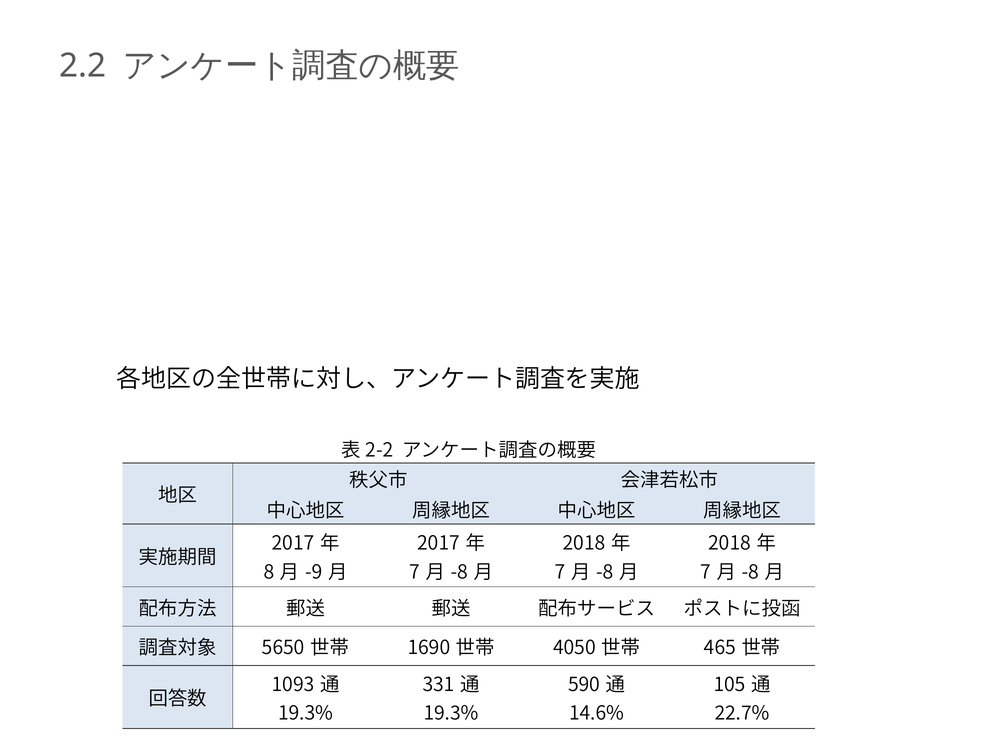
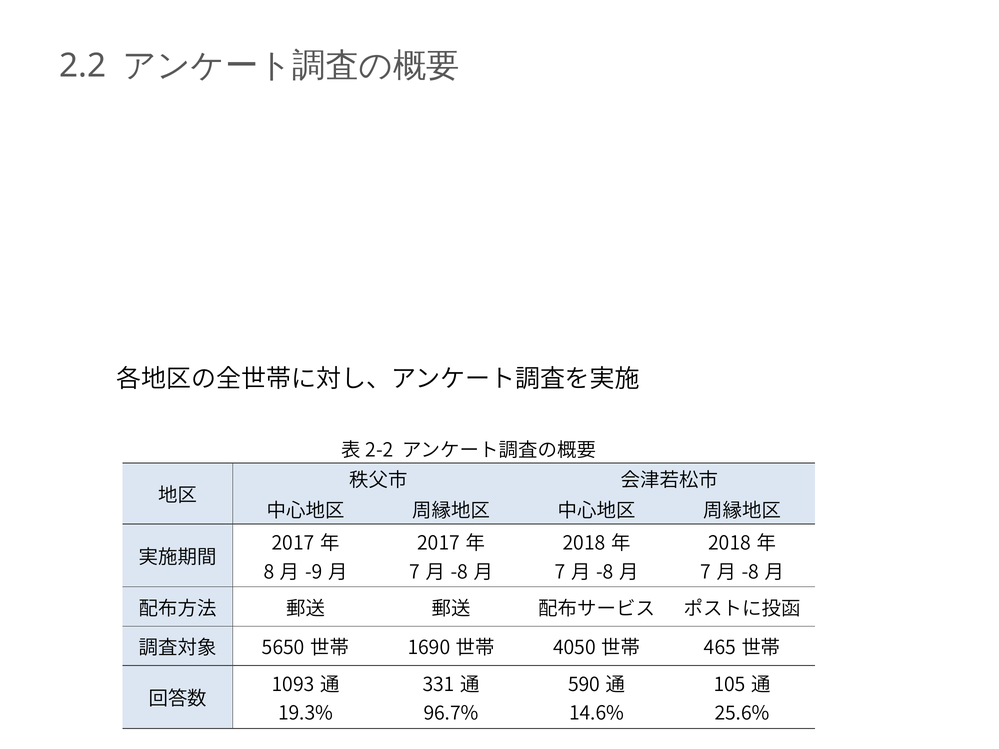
19.3% 19.3%: 19.3% -> 96.7% (451, 713)
22.7%: 22.7% -> 25.6% (742, 713)
